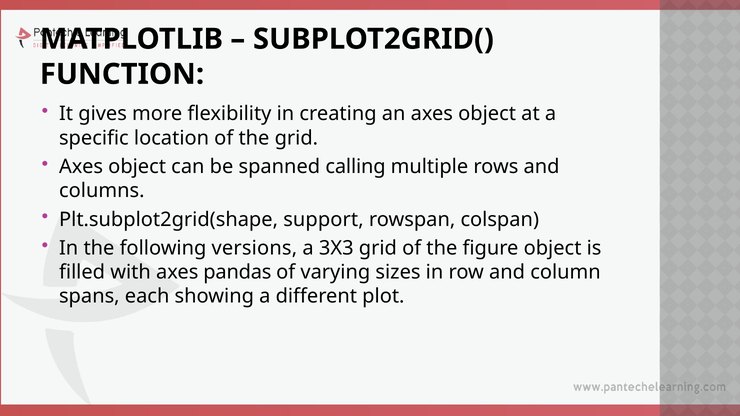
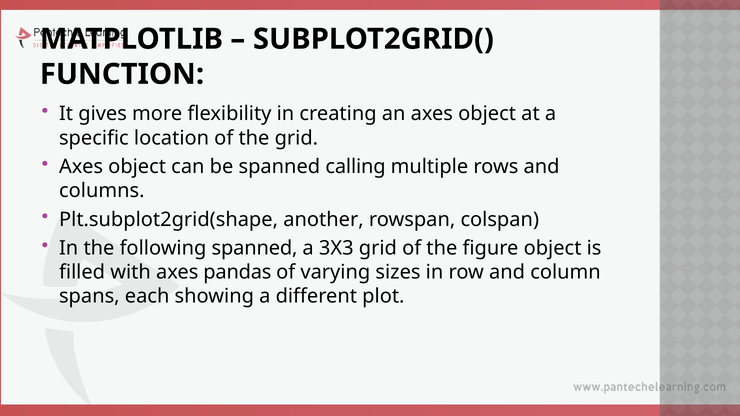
support: support -> another (323, 220)
following versions: versions -> spanned (255, 248)
